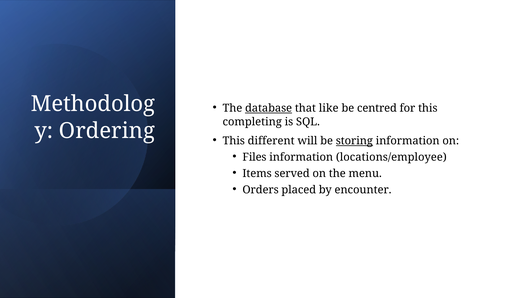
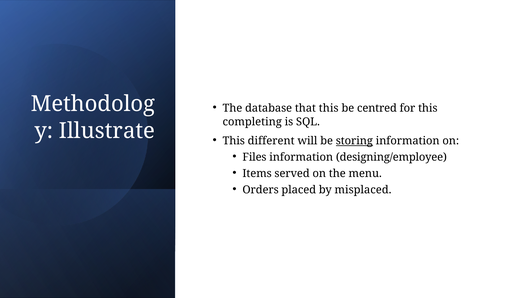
database underline: present -> none (269, 108)
that like: like -> this (329, 108)
Ordering: Ordering -> Illustrate (107, 131)
locations/employee: locations/employee -> designing/employee (391, 157)
encounter: encounter -> misplaced (363, 190)
